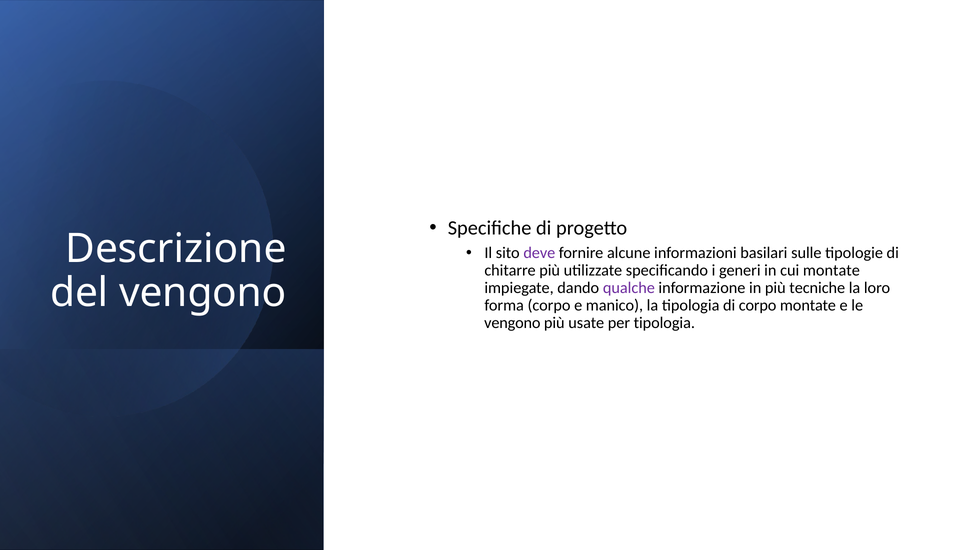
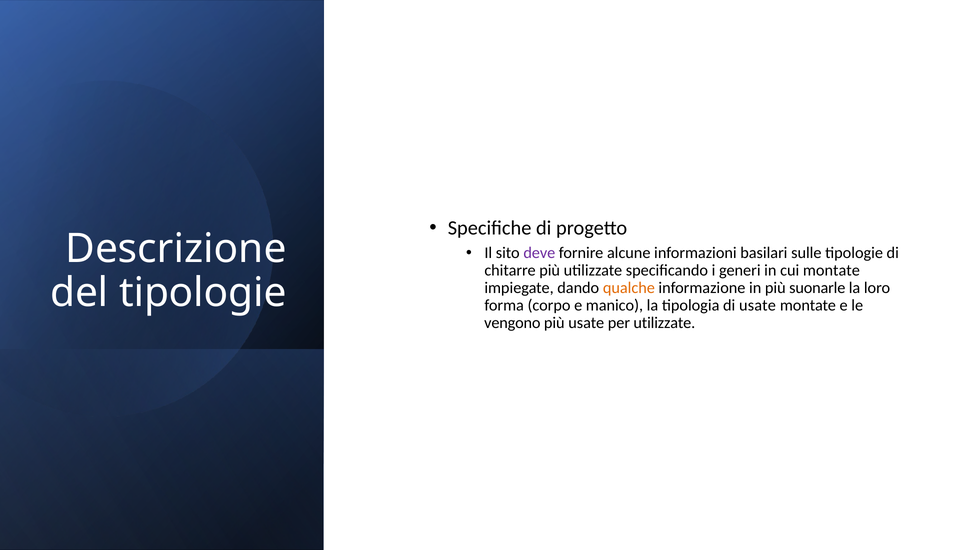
qualche colour: purple -> orange (629, 288)
tecniche: tecniche -> suonarle (817, 288)
del vengono: vengono -> tipologie (203, 293)
di corpo: corpo -> usate (757, 305)
per tipologia: tipologia -> utilizzate (664, 323)
